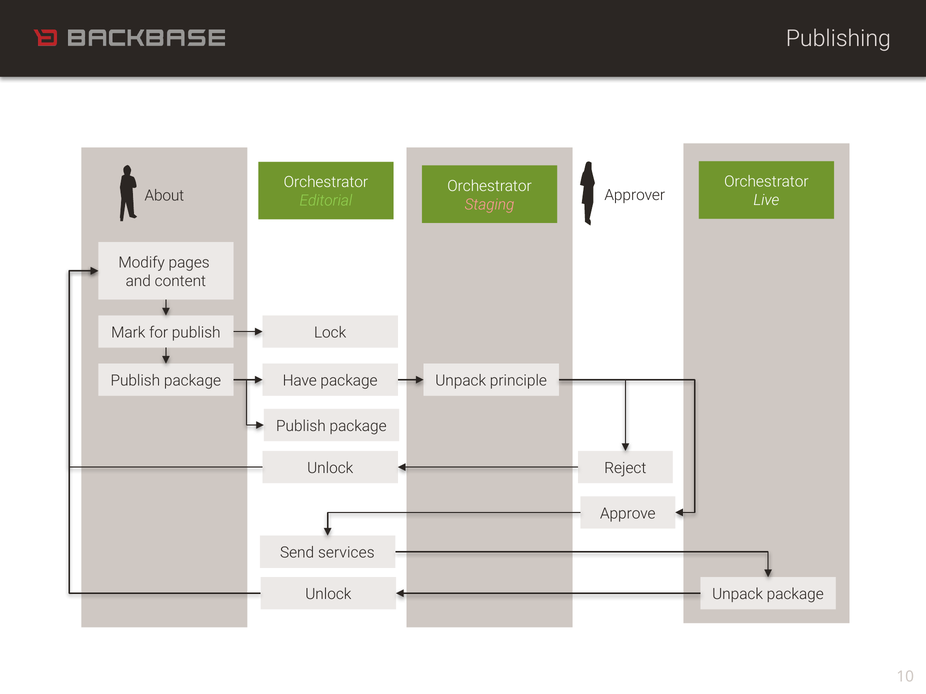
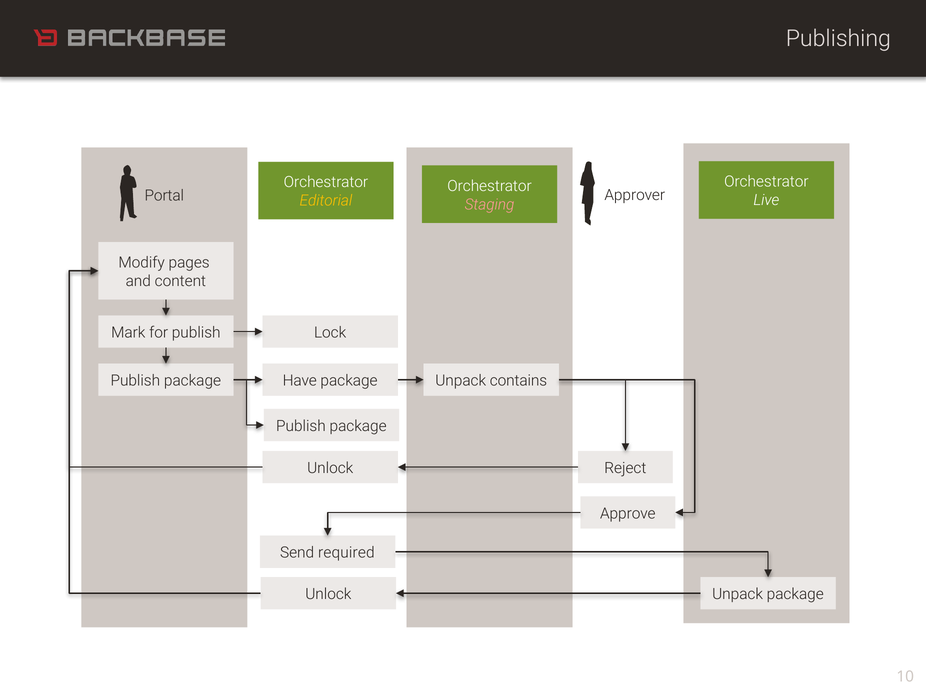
About: About -> Portal (164, 196)
Editorial colour: light green -> yellow (326, 201)
principle: principle -> contains (518, 381)
services: services -> required (346, 553)
